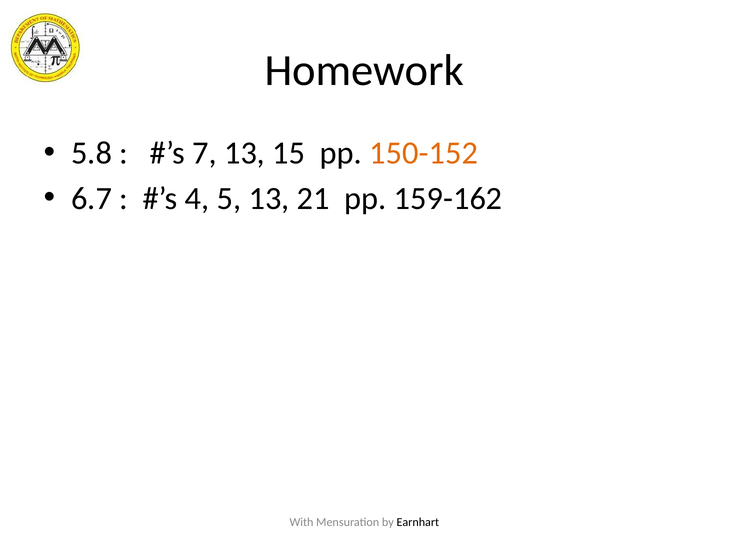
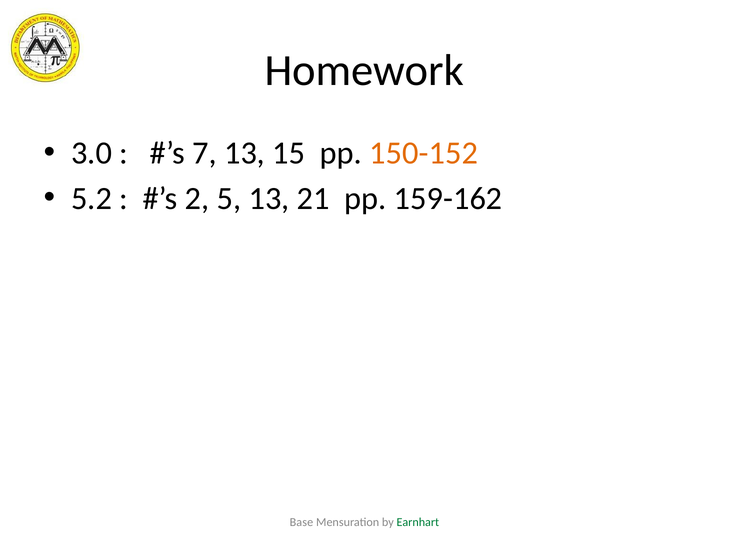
5.8: 5.8 -> 3.0 (92, 153)
6.7: 6.7 -> 5.2 (92, 198)
4: 4 -> 2 (197, 198)
With: With -> Base (301, 522)
Earnhart colour: black -> green (418, 522)
